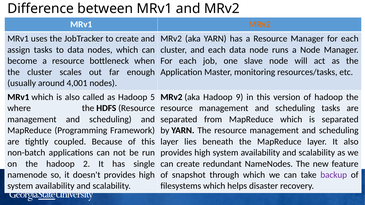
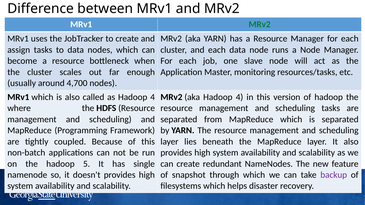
MRv2 colour: orange -> green (260, 24)
4,001: 4,001 -> 4,700 (77, 83)
as Hadoop 5: 5 -> 4 (153, 97)
aka Hadoop 9: 9 -> 4 (239, 97)
2: 2 -> 5 (87, 164)
